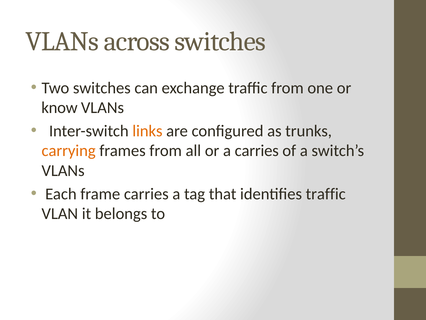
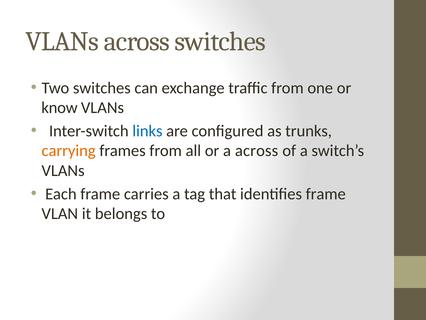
links colour: orange -> blue (147, 131)
a carries: carries -> across (257, 151)
identifies traffic: traffic -> frame (326, 194)
